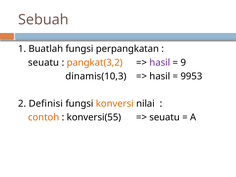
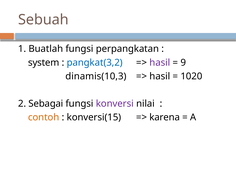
seuatu: seuatu -> system (44, 63)
pangkat(3,2 colour: orange -> blue (95, 63)
9953: 9953 -> 1020 (191, 76)
Definisi: Definisi -> Sebagai (46, 104)
konversi colour: orange -> purple (115, 104)
konversi(55: konversi(55 -> konversi(15 (94, 117)
seuatu: seuatu -> karena (165, 117)
